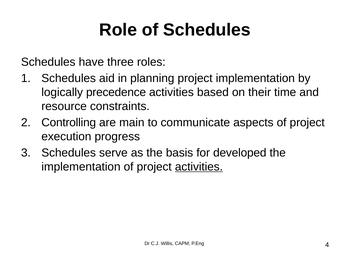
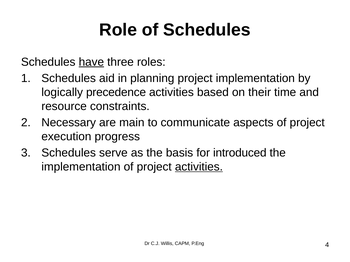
have underline: none -> present (91, 62)
Controlling: Controlling -> Necessary (69, 123)
developed: developed -> introduced (240, 153)
